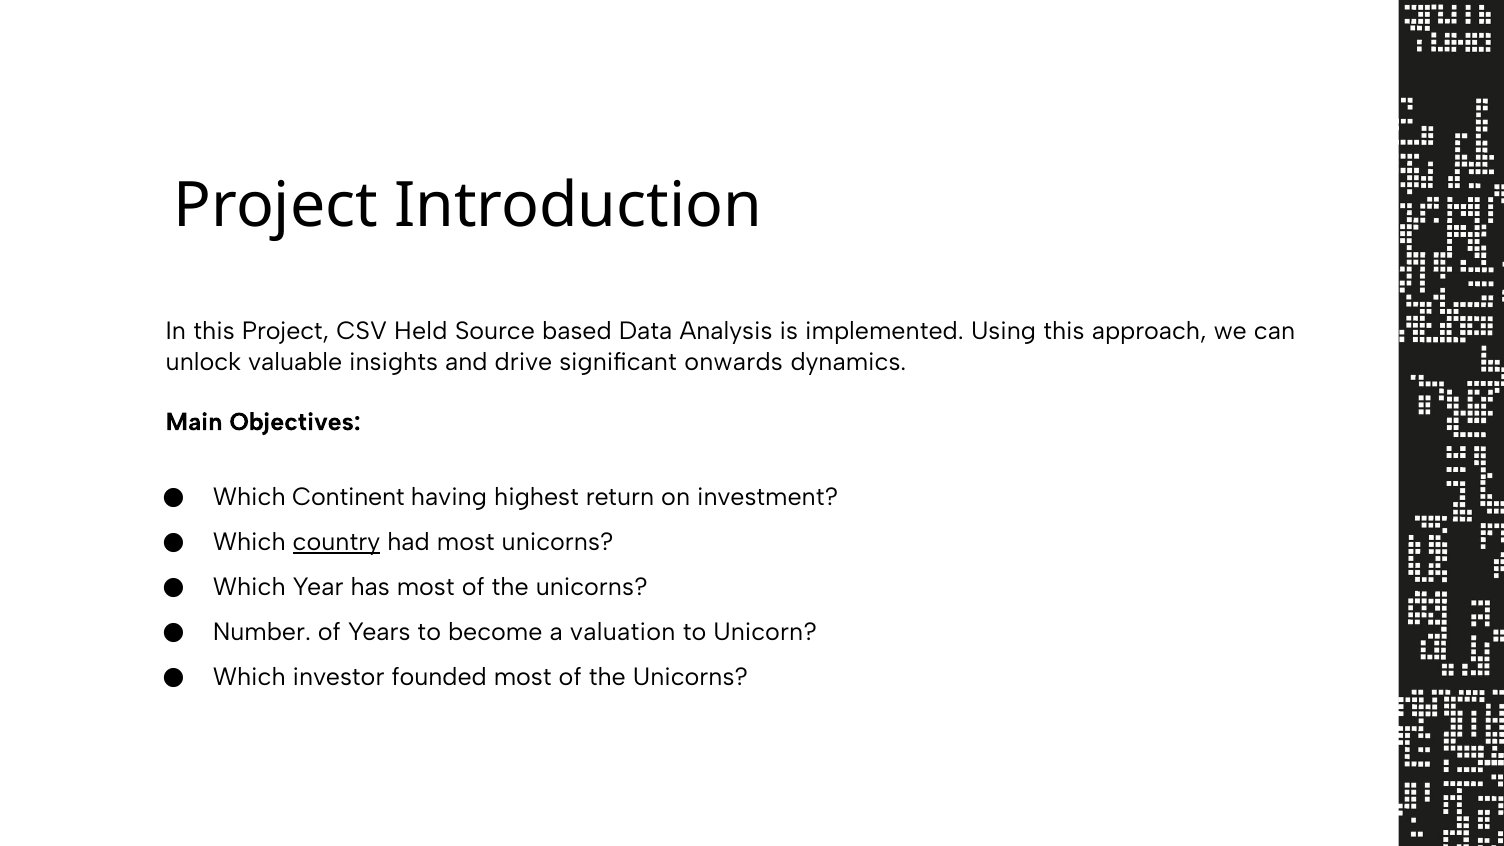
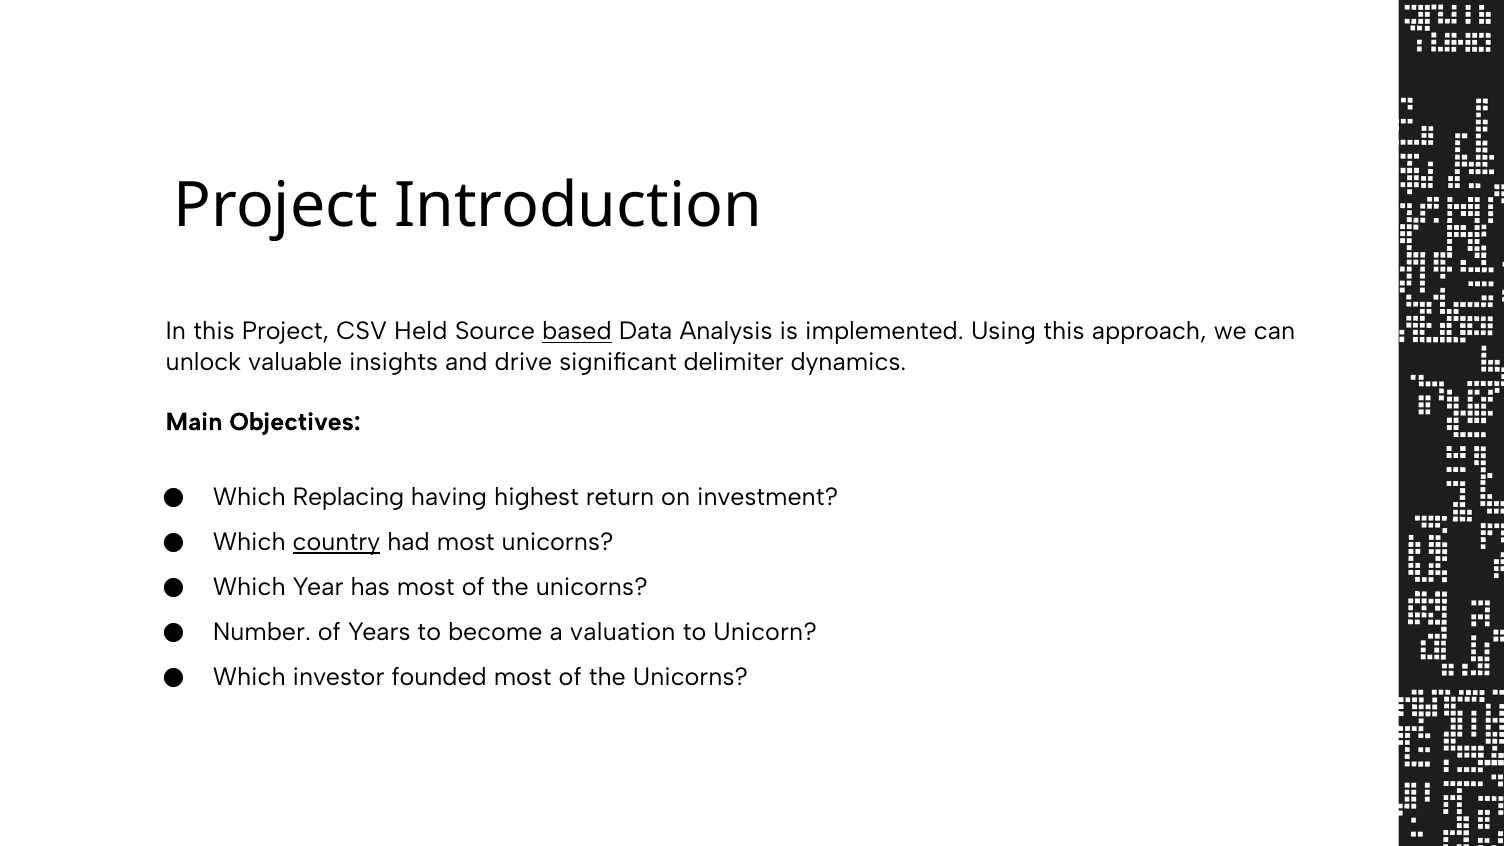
based underline: none -> present (577, 332)
onwards: onwards -> delimiter (734, 362)
Continent: Continent -> Replacing (348, 497)
